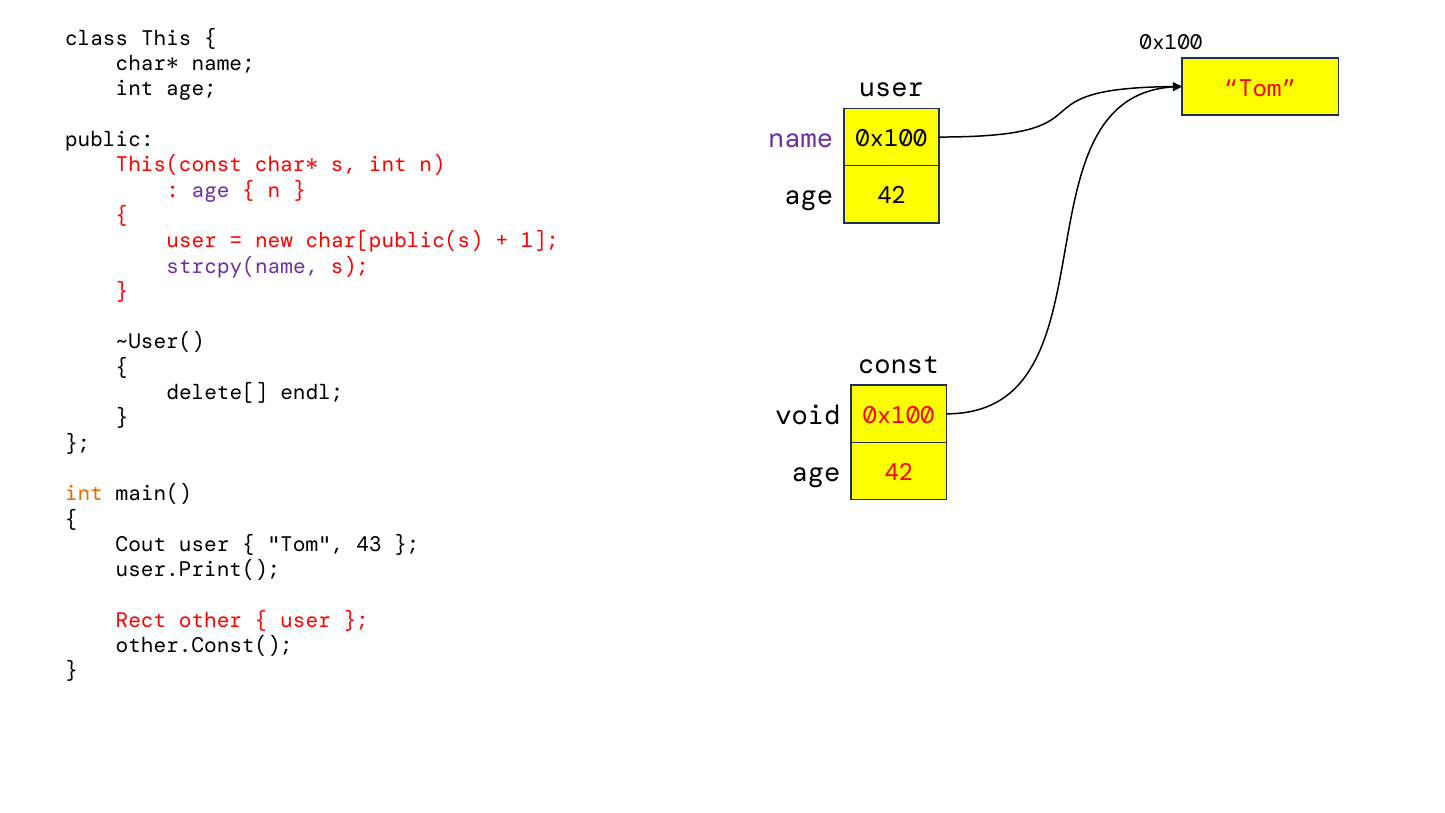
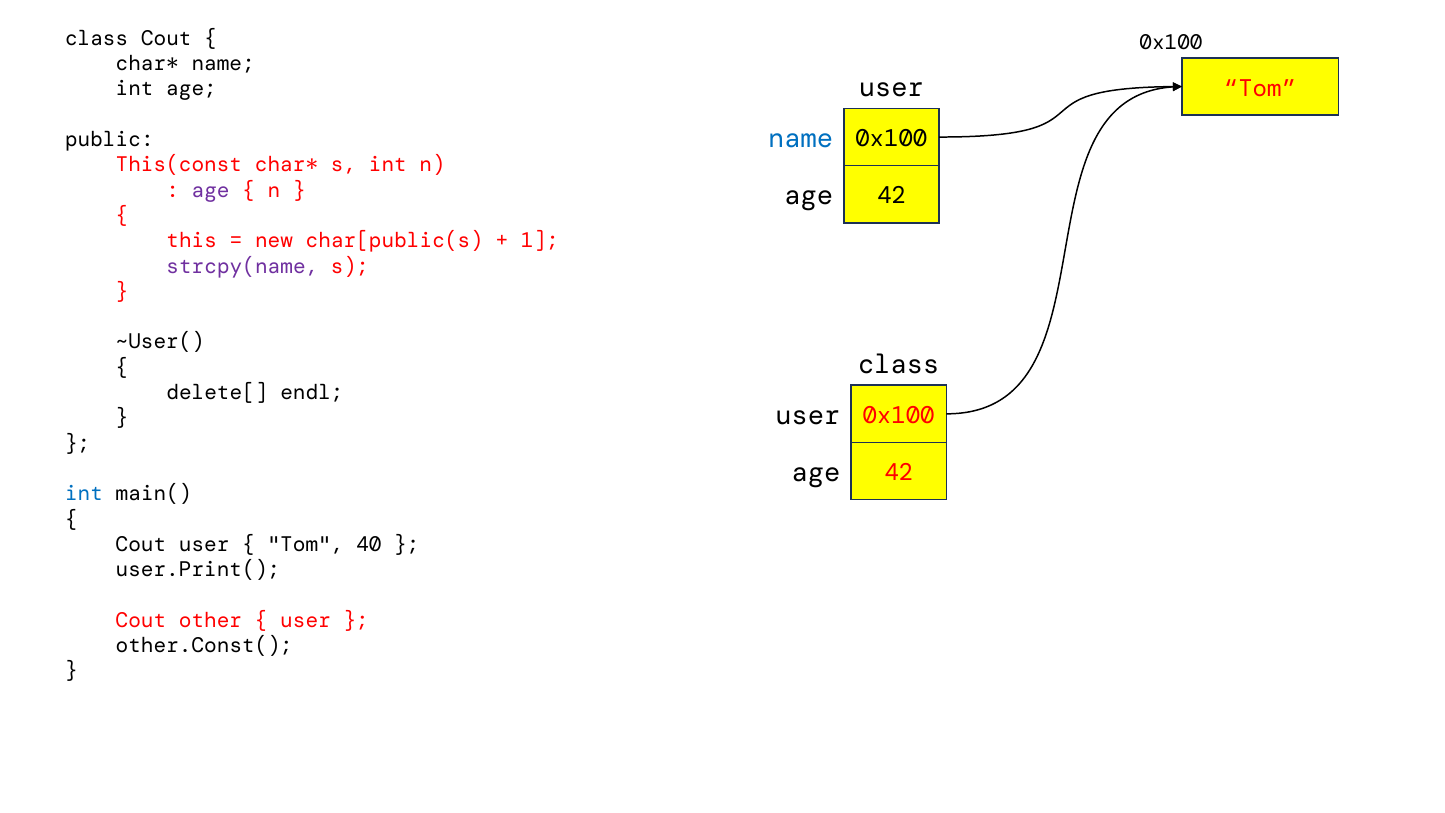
class This: This -> Cout (166, 38)
name colour: purple -> blue (801, 139)
user: user -> this (192, 241)
const: const -> class (899, 365)
void: void -> user (808, 415)
int colour: orange -> blue (84, 494)
43: 43 -> 40 (369, 544)
Rect: Rect -> Cout (141, 620)
